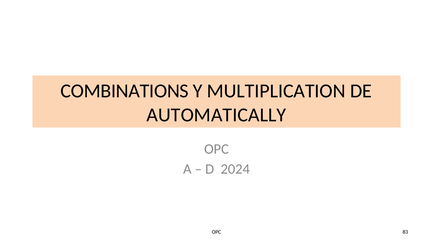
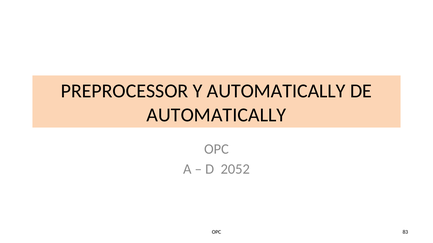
COMBINATIONS: COMBINATIONS -> PREPROCESSOR (125, 91)
Y MULTIPLICATION: MULTIPLICATION -> AUTOMATICALLY (276, 91)
2024: 2024 -> 2052 (235, 170)
